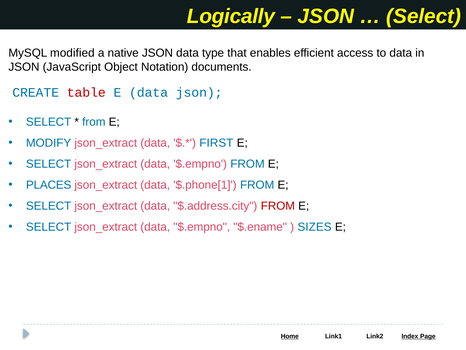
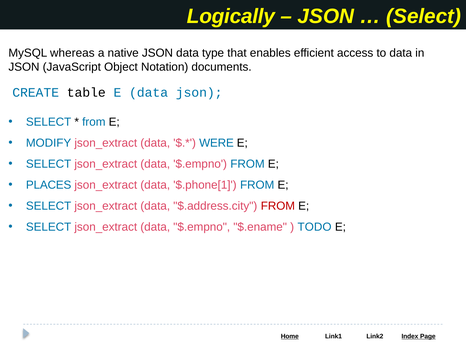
modified: modified -> whereas (72, 53)
table colour: red -> black (86, 93)
FIRST: FIRST -> WERE (216, 143)
SIZES: SIZES -> TODO (315, 227)
